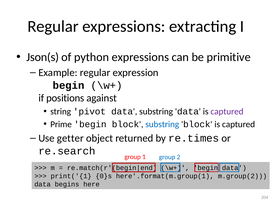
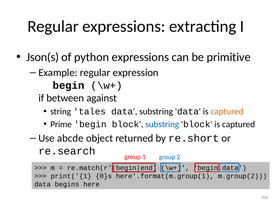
positions: positions -> between (65, 98)
pivot: pivot -> tales (89, 112)
captured colour: purple -> orange (227, 112)
getter: getter -> abcde (70, 138)
re.times: re.times -> re.short (194, 138)
